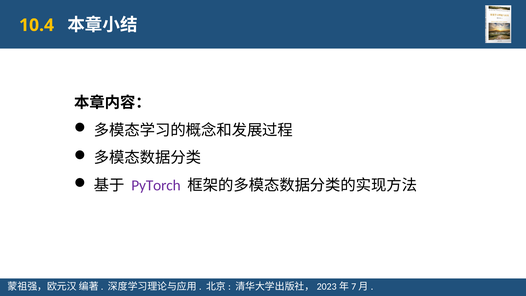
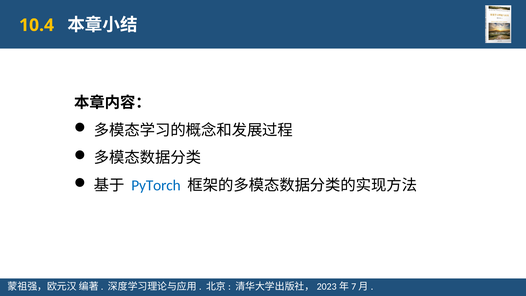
PyTorch colour: purple -> blue (156, 185)
